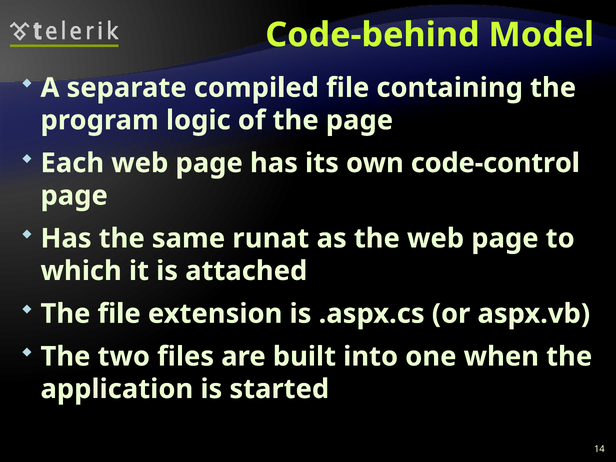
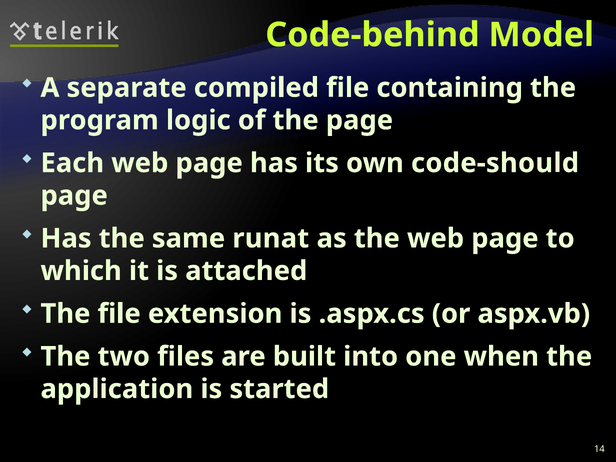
code-control: code-control -> code-should (495, 163)
